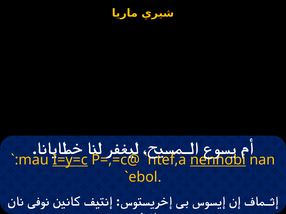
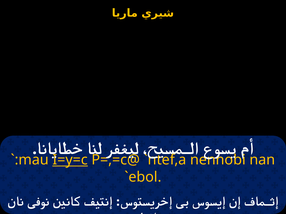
nennobi underline: present -> none (218, 160)
